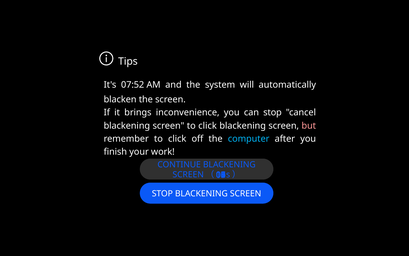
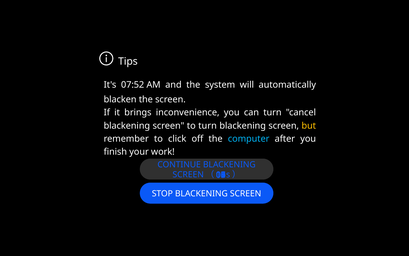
can stop: stop -> turn (272, 112)
screen to click: click -> turn (208, 126)
but colour: pink -> yellow (309, 126)
